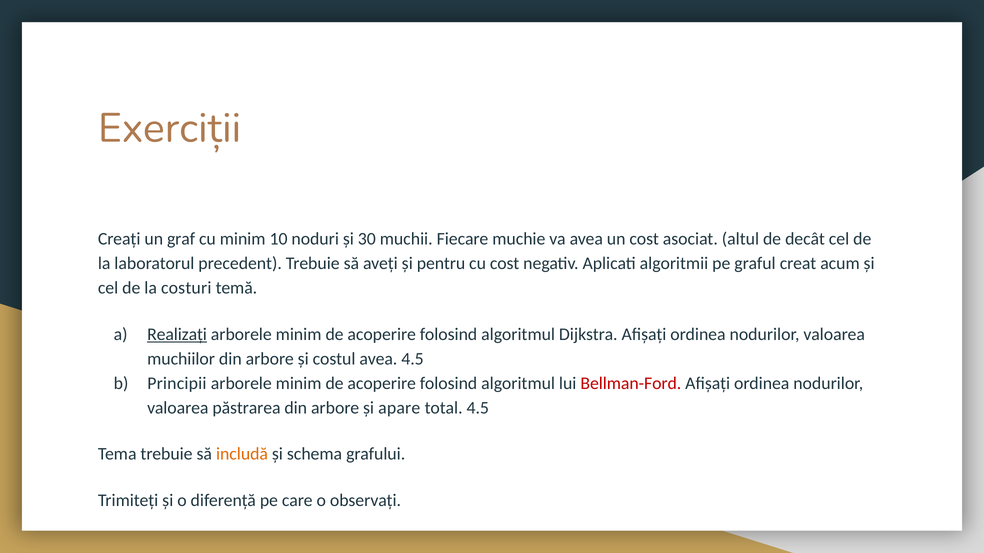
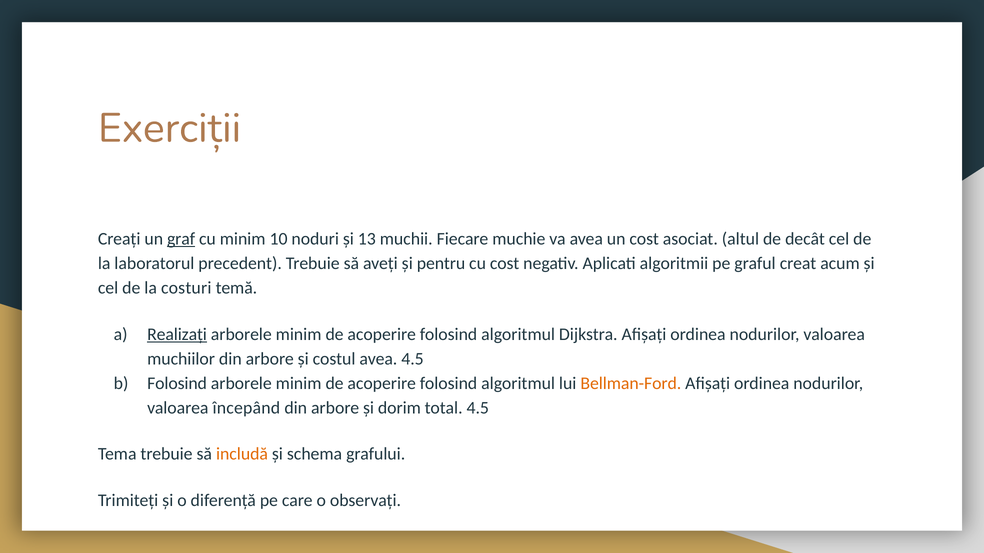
graf underline: none -> present (181, 239)
30: 30 -> 13 (367, 239)
Principii: Principii -> Folosind (177, 384)
Bellman-Ford colour: red -> orange (631, 384)
păstrarea: păstrarea -> începând (246, 408)
apare: apare -> dorim (399, 408)
